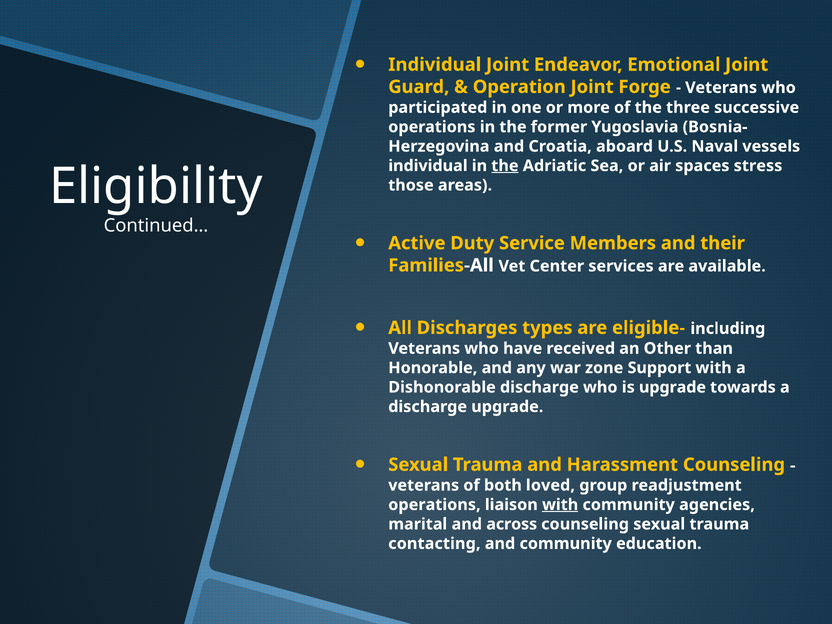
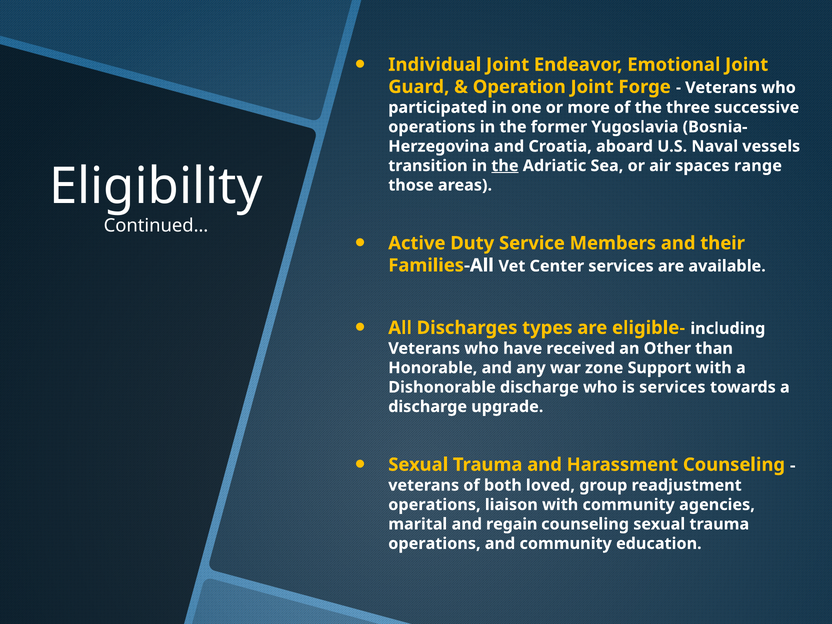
individual: individual -> transition (428, 166)
stress: stress -> range (758, 166)
is upgrade: upgrade -> services (672, 387)
with underline: present -> none (560, 505)
across: across -> regain (512, 524)
contacting: contacting -> operations (434, 544)
